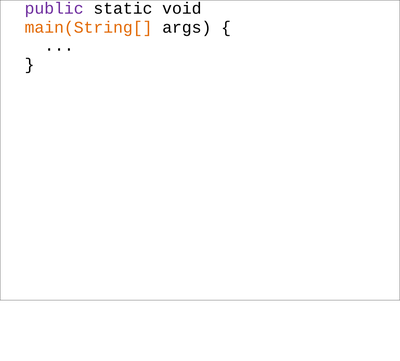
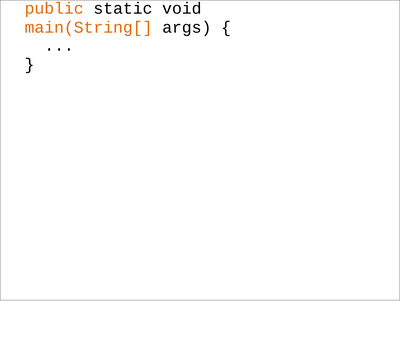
public colour: purple -> orange (54, 9)
